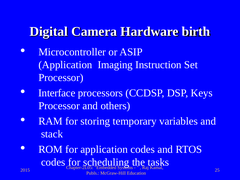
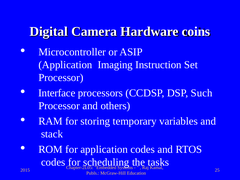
birth: birth -> coins (196, 31)
Keys: Keys -> Such (202, 93)
